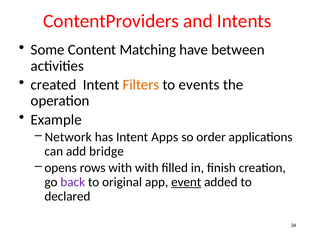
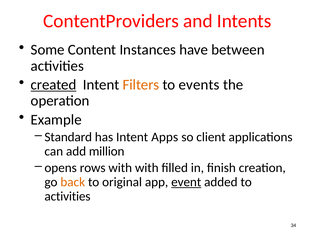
Matching: Matching -> Instances (148, 50)
created underline: none -> present (54, 85)
Network: Network -> Standard (68, 137)
order: order -> client (211, 137)
bridge: bridge -> million (107, 151)
back colour: purple -> orange (73, 182)
declared: declared -> activities (67, 196)
